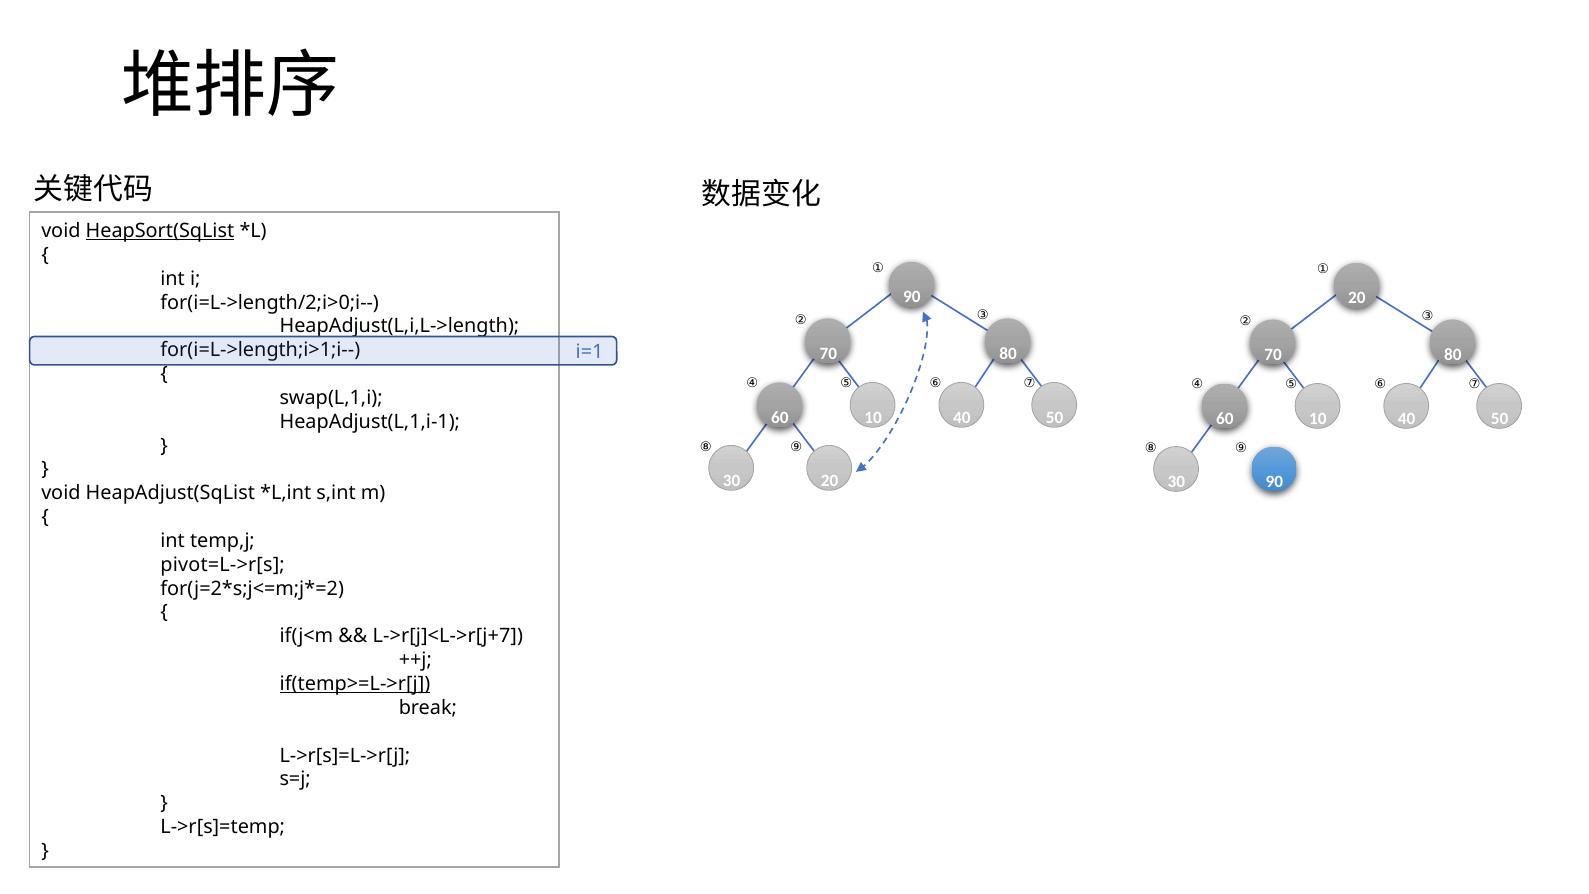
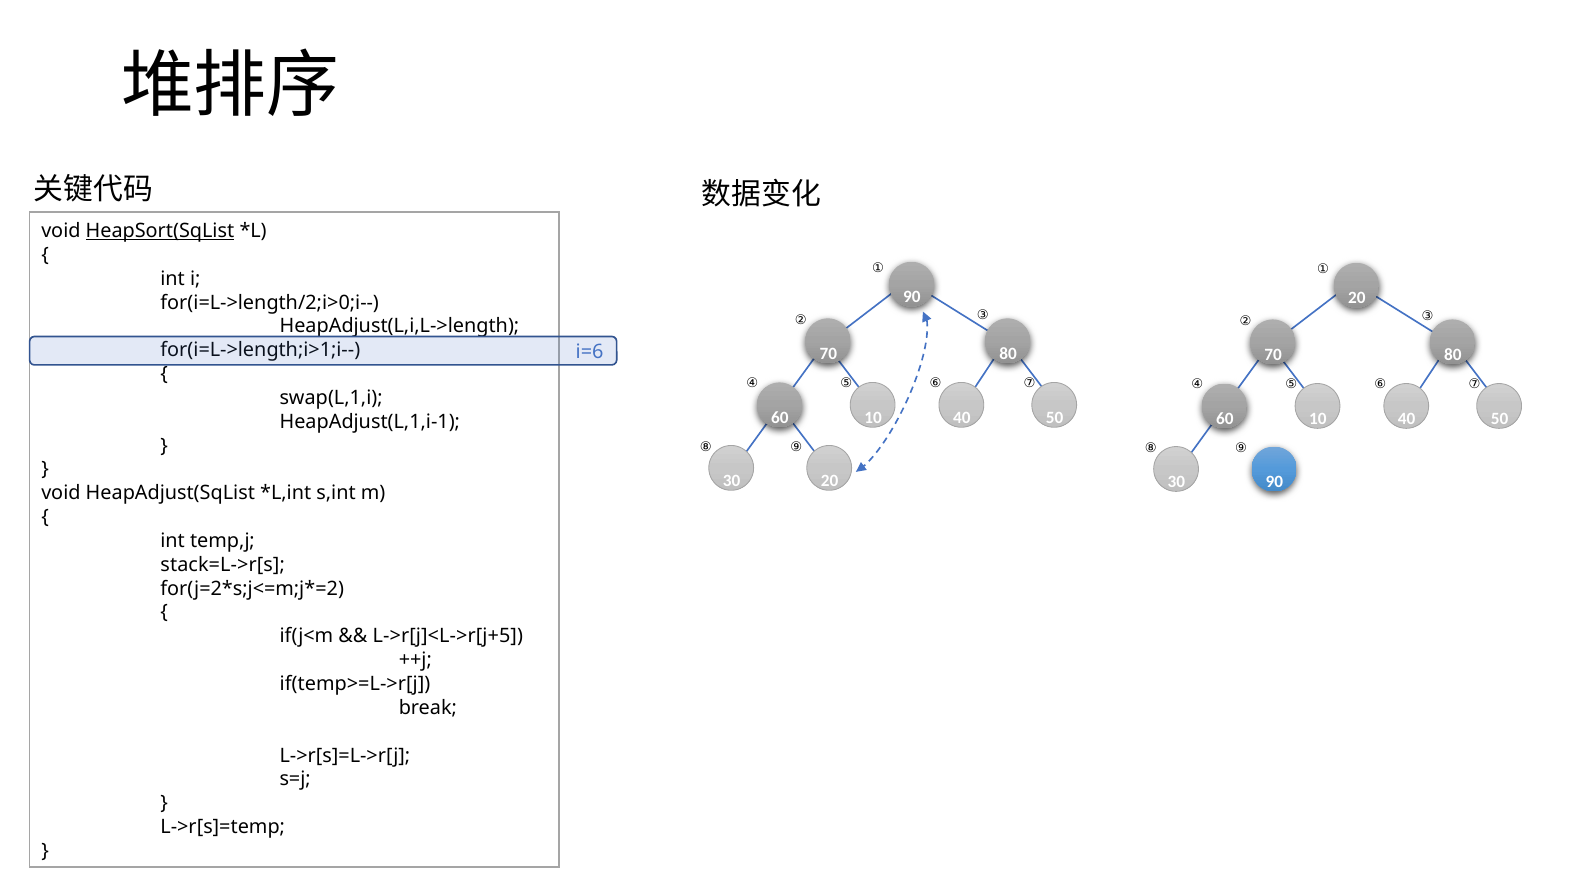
i=1: i=1 -> i=6 (590, 352)
pivot=L->r[s: pivot=L->r[s -> stack=L->r[s (223, 565)
L->r[j]<L->r[j+7: L->r[j]<L->r[j+7 -> L->r[j]<L->r[j+5 (448, 636)
if(temp>=L->r[j underline: present -> none (355, 684)
